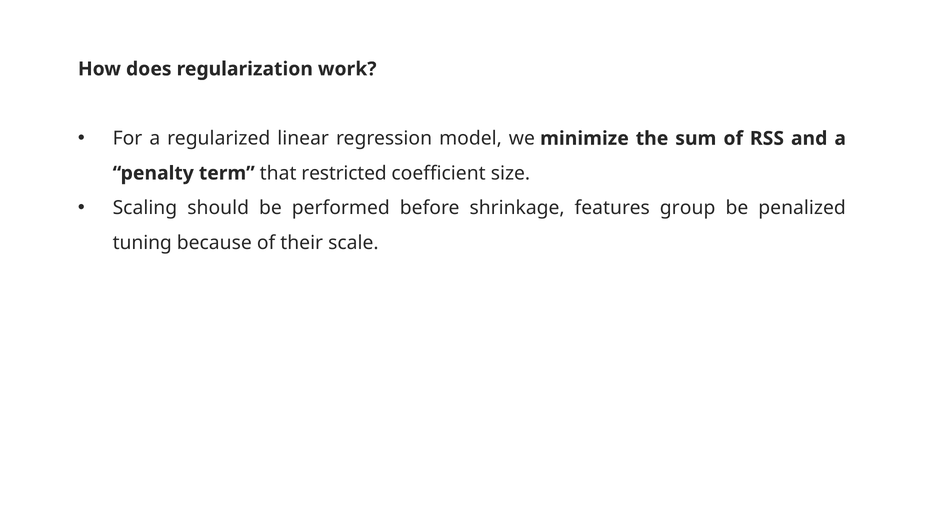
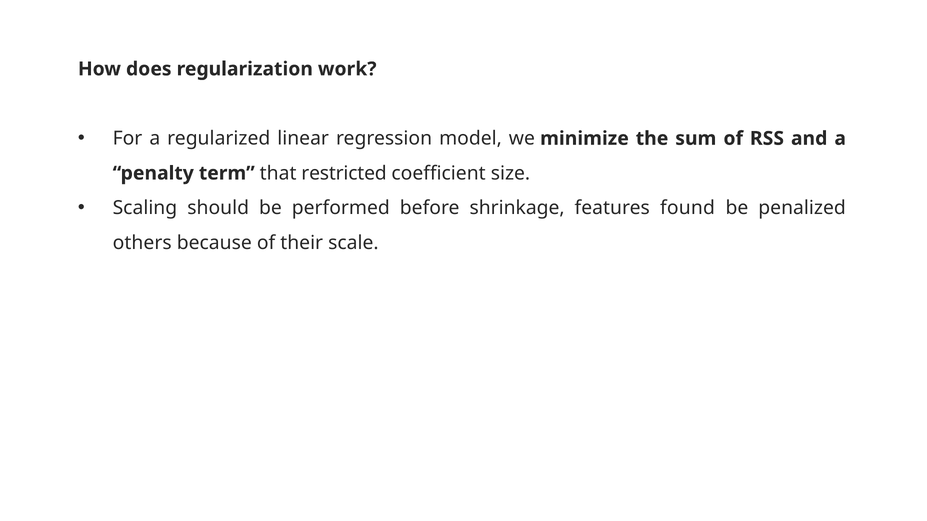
group: group -> found (688, 208)
tuning: tuning -> others (142, 243)
